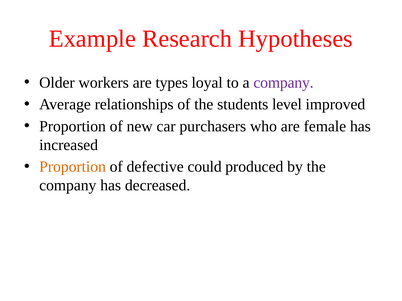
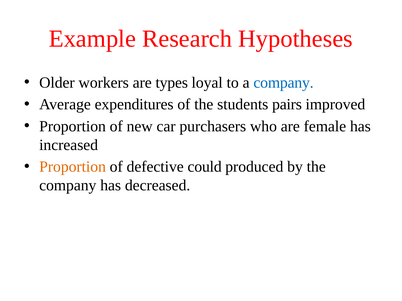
company colour: purple -> blue (284, 83)
relationships: relationships -> expenditures (134, 105)
level: level -> pairs (287, 105)
